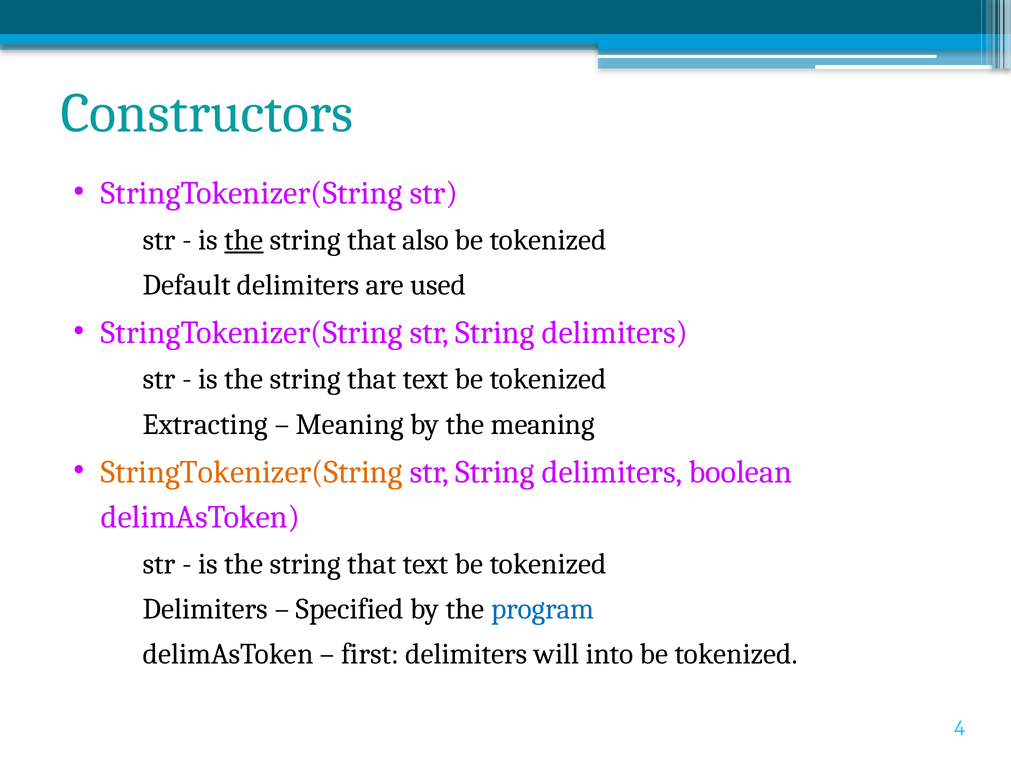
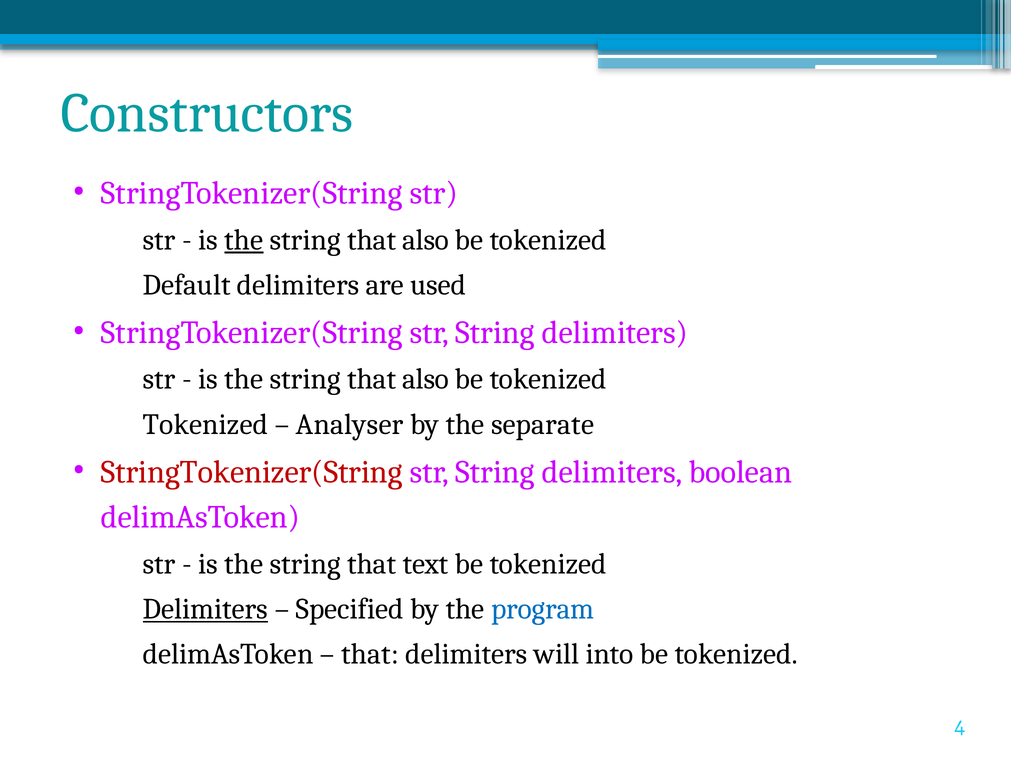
text: text -> also (426, 379)
Extracting: Extracting -> Tokenized (205, 425)
Meaning: Meaning -> Analyser (350, 425)
the meaning: meaning -> separate (543, 425)
StringTokenizer(String colour: orange -> red (252, 472)
Delimiters underline: none -> present (205, 609)
first: first -> that (370, 654)
